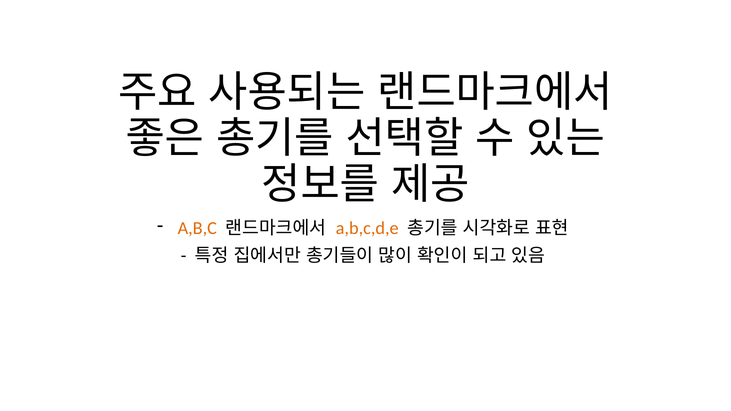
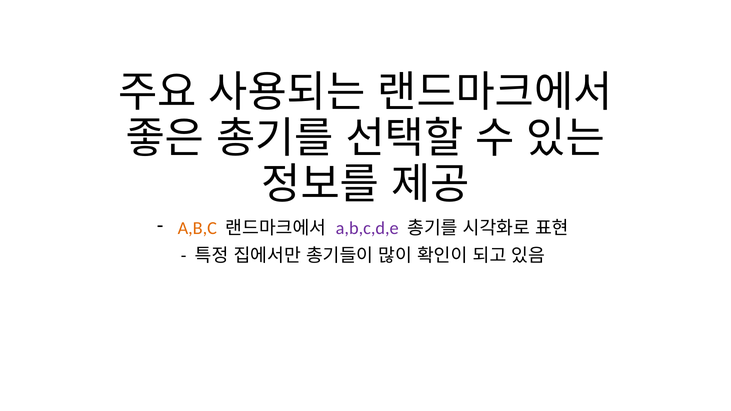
a,b,c,d,e colour: orange -> purple (367, 228)
